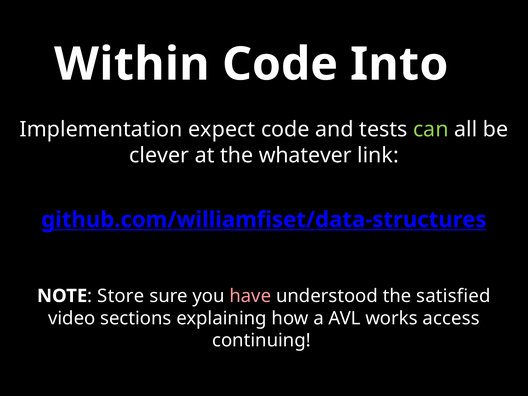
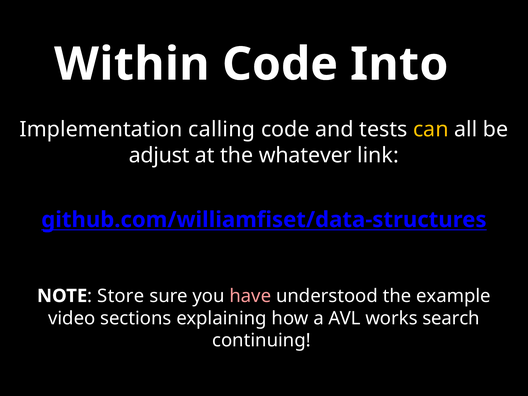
expect: expect -> calling (222, 130)
can colour: light green -> yellow (431, 130)
clever: clever -> adjust (159, 155)
satisfied: satisfied -> example (453, 296)
access: access -> search (451, 318)
